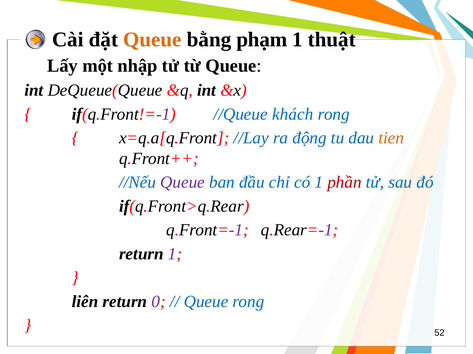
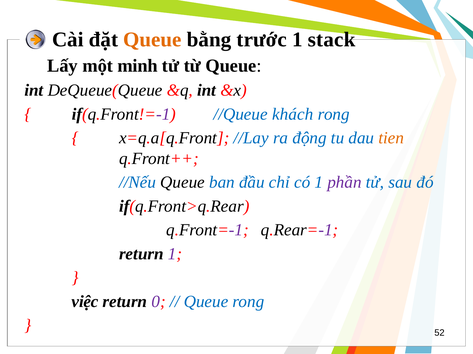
phạm: phạm -> trước (262, 40)
thuật: thuật -> stack (332, 40)
nhập: nhập -> minh (138, 66)
Queue colour: purple -> black (183, 183)
phần colour: red -> purple (344, 183)
liên: liên -> việc (85, 302)
